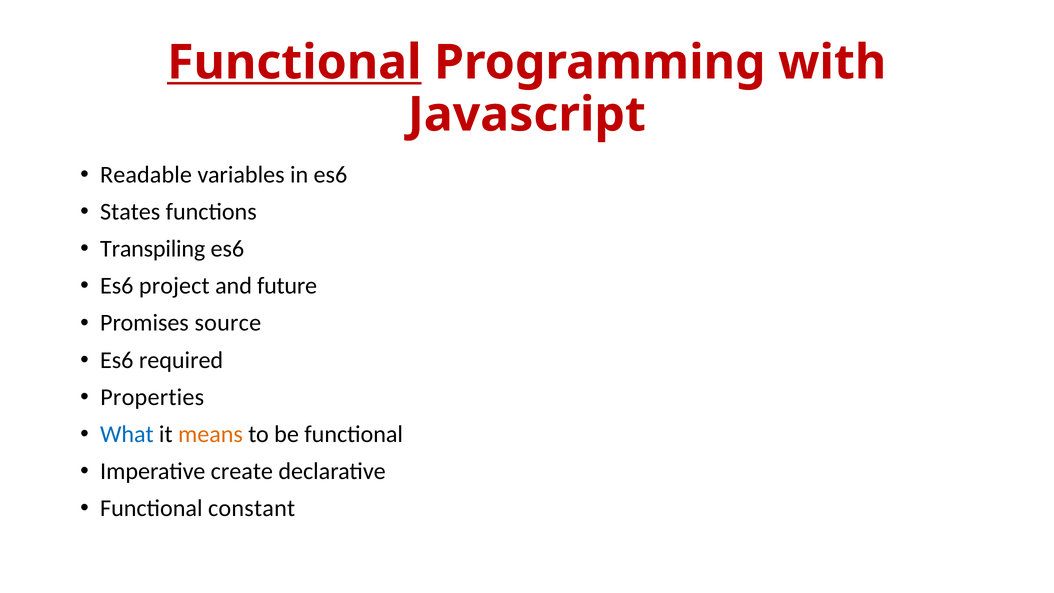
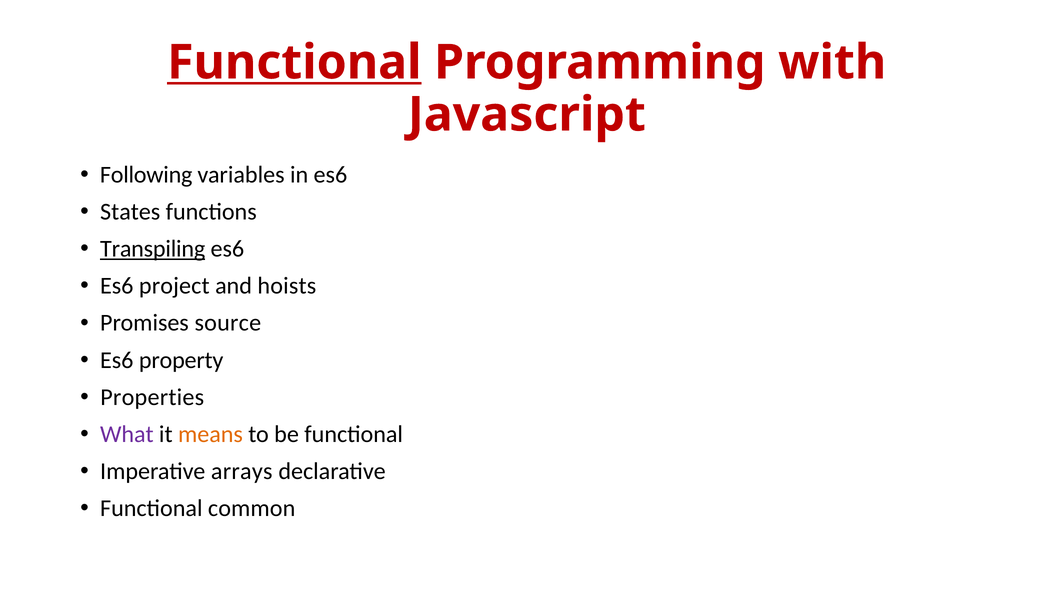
Readable: Readable -> Following (146, 175)
Transpiling underline: none -> present (153, 249)
future: future -> hoists (287, 286)
required: required -> property (181, 360)
What colour: blue -> purple (127, 434)
create: create -> arrays (242, 471)
constant: constant -> common (252, 508)
